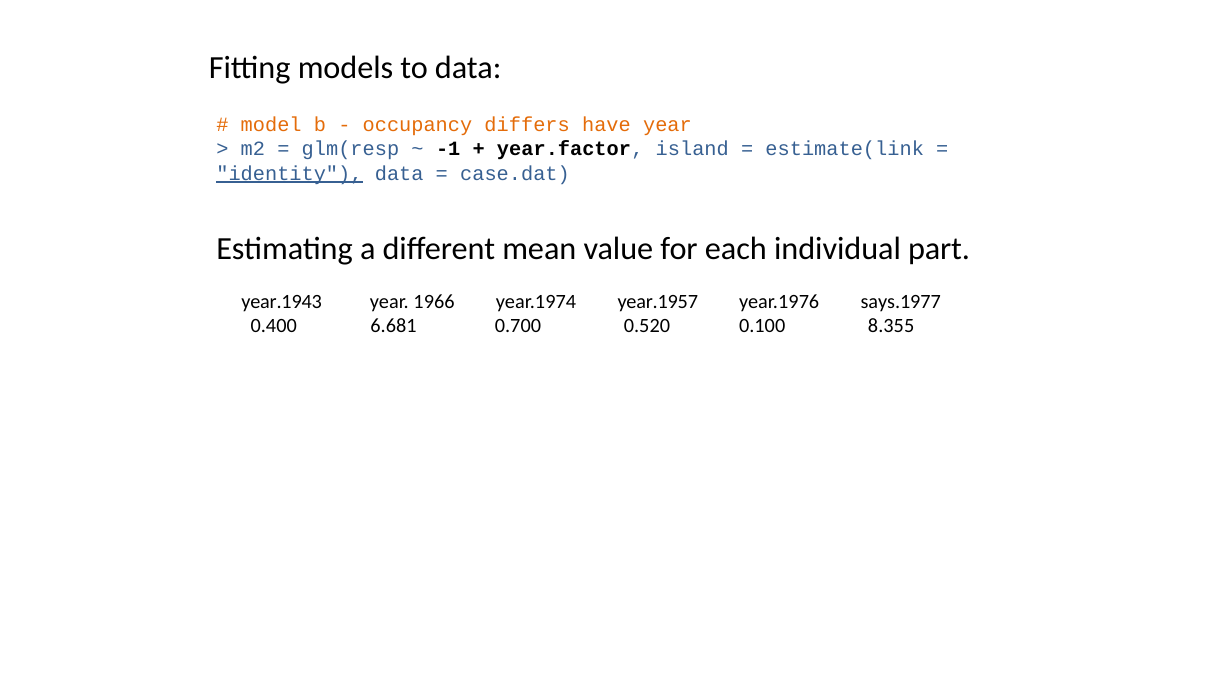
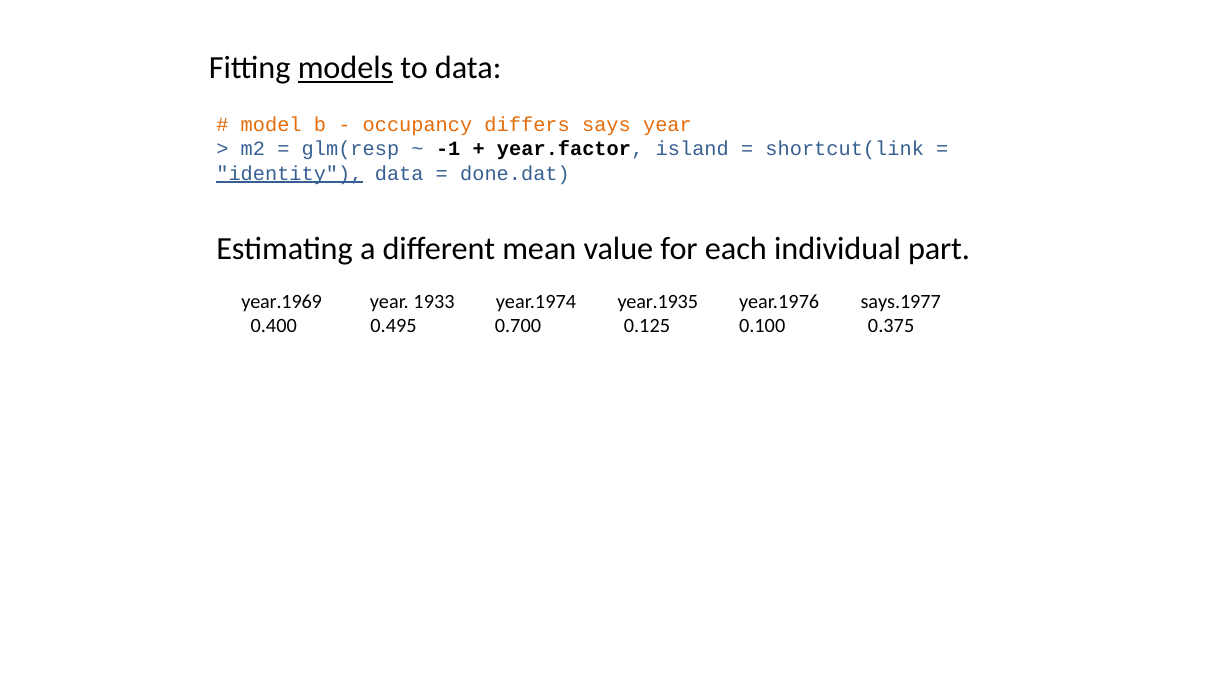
models underline: none -> present (345, 68)
have: have -> says (606, 125)
estimate(link: estimate(link -> shortcut(link (845, 149)
case.dat: case.dat -> done.dat (515, 173)
year.1943: year.1943 -> year.1969 (282, 302)
1966: 1966 -> 1933 (434, 302)
year.1957: year.1957 -> year.1935 (658, 302)
6.681: 6.681 -> 0.495 (394, 326)
0.520: 0.520 -> 0.125 (647, 326)
8.355: 8.355 -> 0.375 (891, 326)
